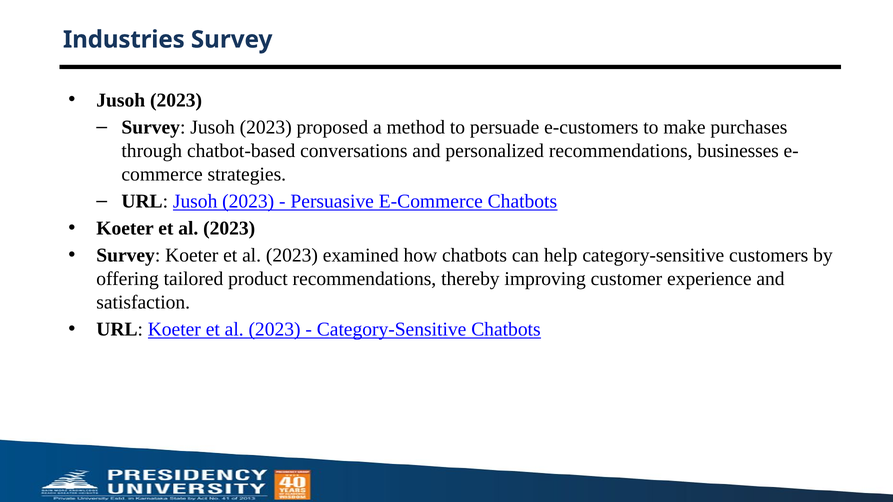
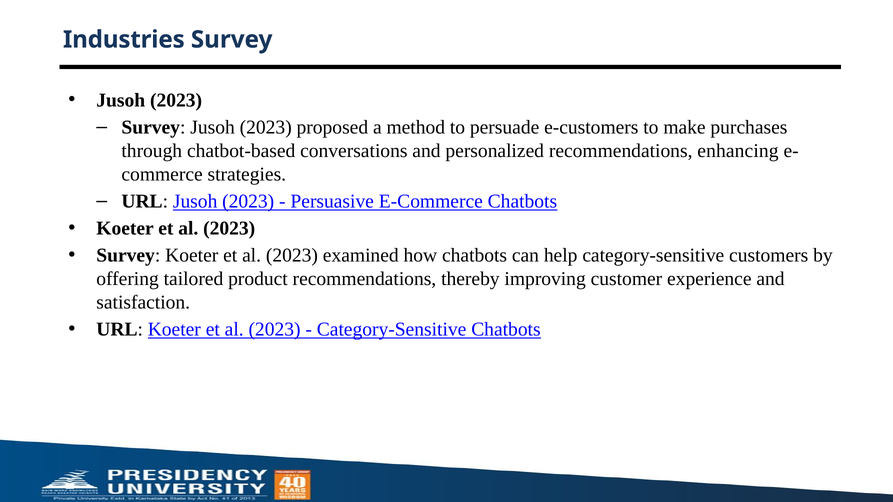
businesses: businesses -> enhancing (738, 151)
